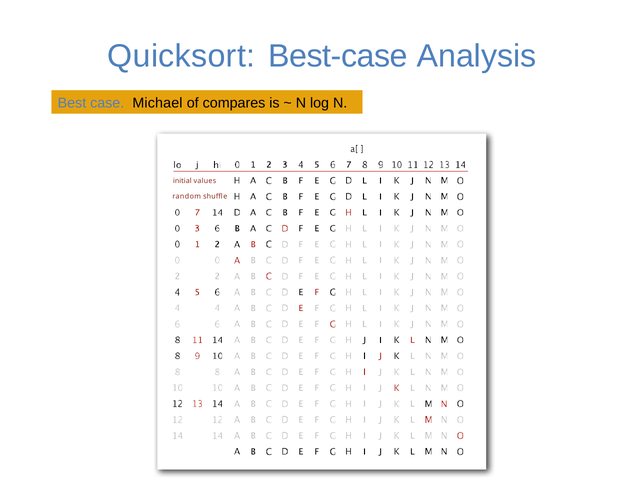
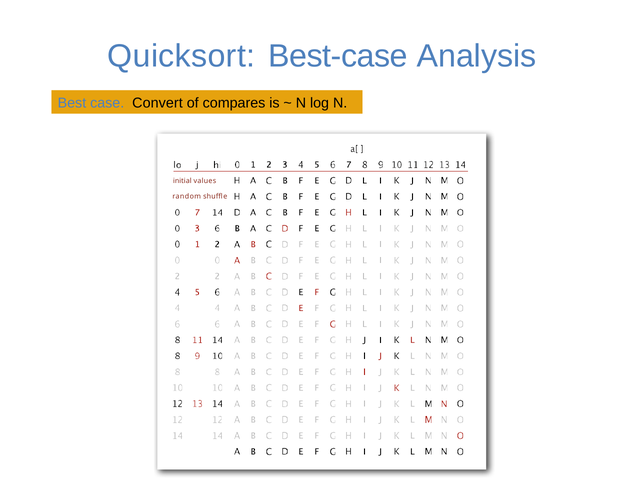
Michael: Michael -> Convert (158, 103)
